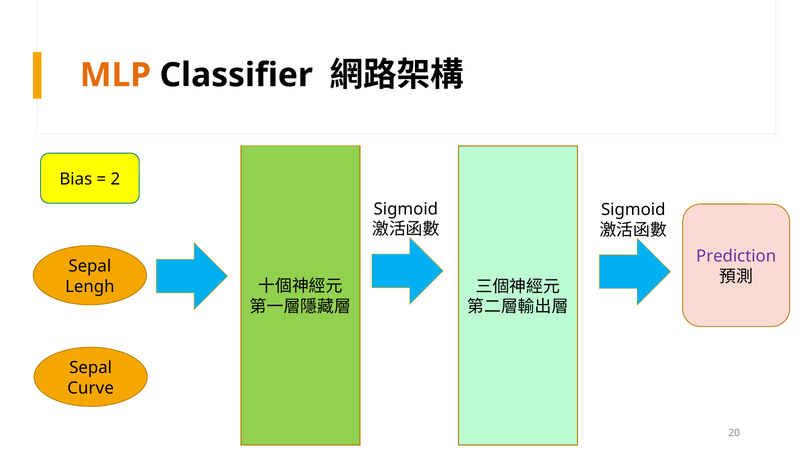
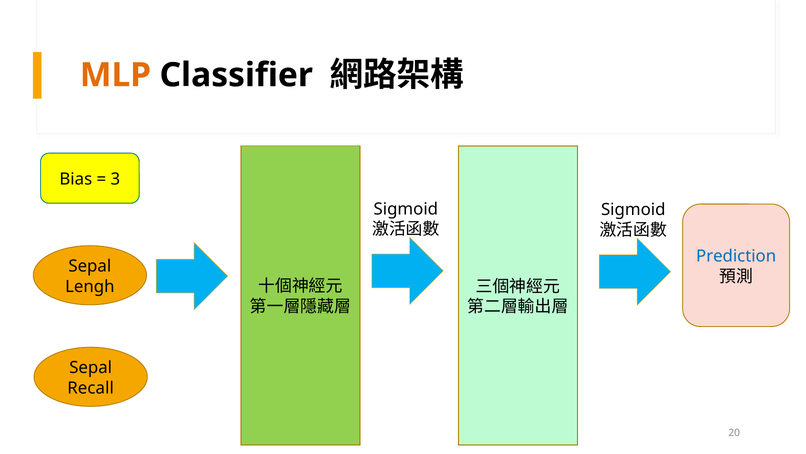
2: 2 -> 3 (115, 179)
Prediction colour: purple -> blue (736, 256)
Curve: Curve -> Recall (91, 388)
